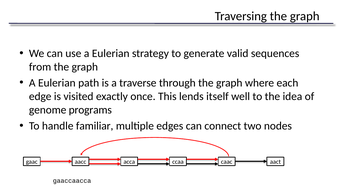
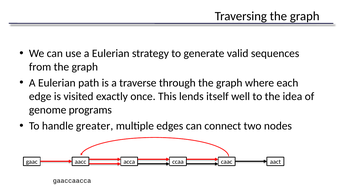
familiar: familiar -> greater (95, 126)
